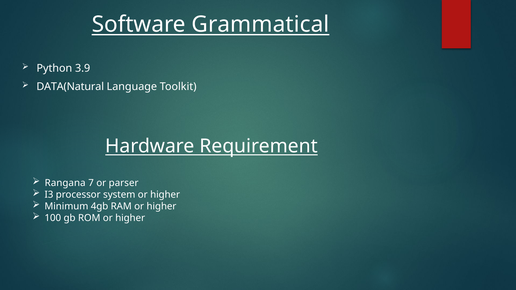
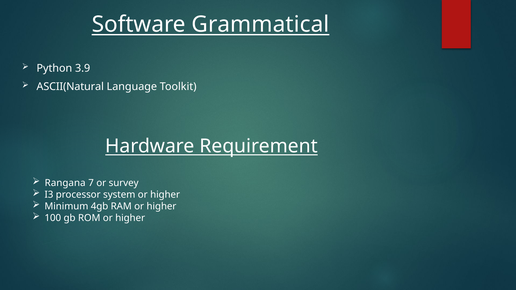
DATA(Natural: DATA(Natural -> ASCII(Natural (70, 87)
parser: parser -> survey (124, 183)
